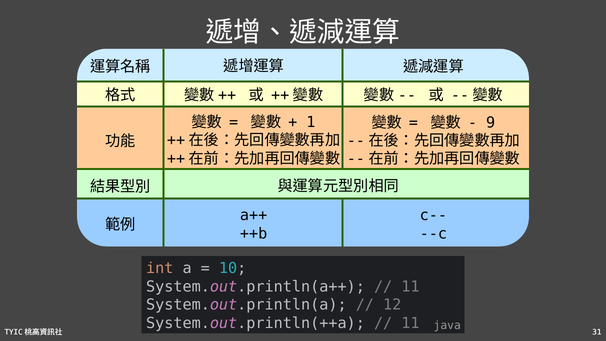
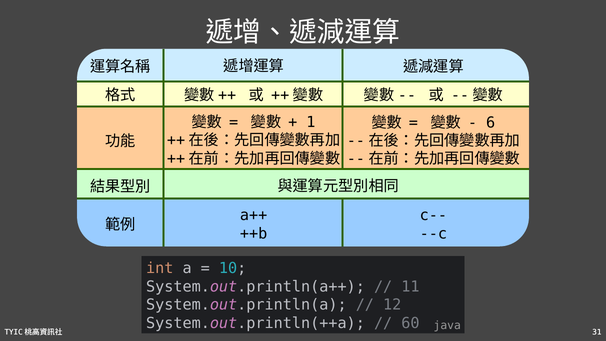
9: 9 -> 6 (491, 122)
11: 11 -> 60 (410, 323)
